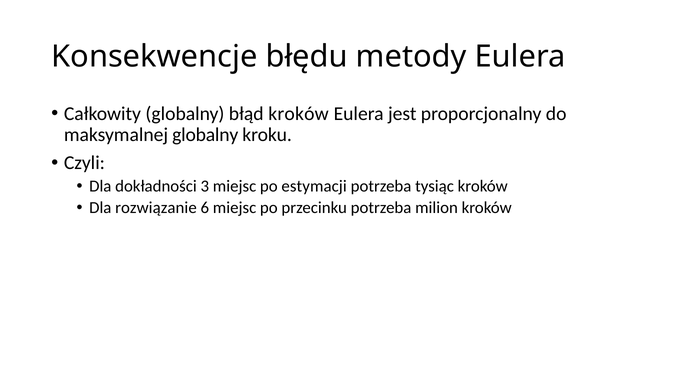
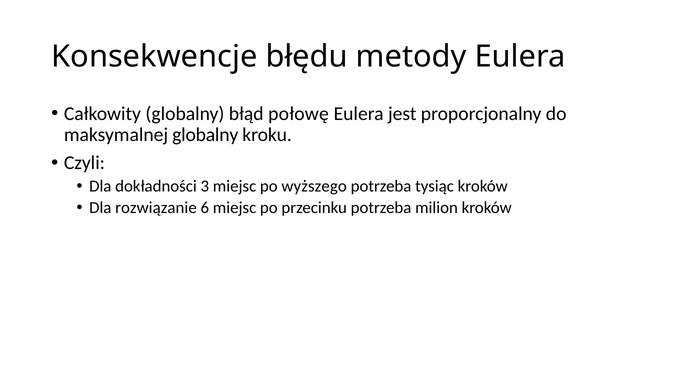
błąd kroków: kroków -> połowę (299, 114)
estymacji: estymacji -> wyższego (314, 186)
